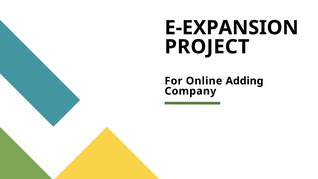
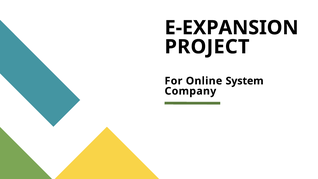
Adding: Adding -> System (245, 81)
